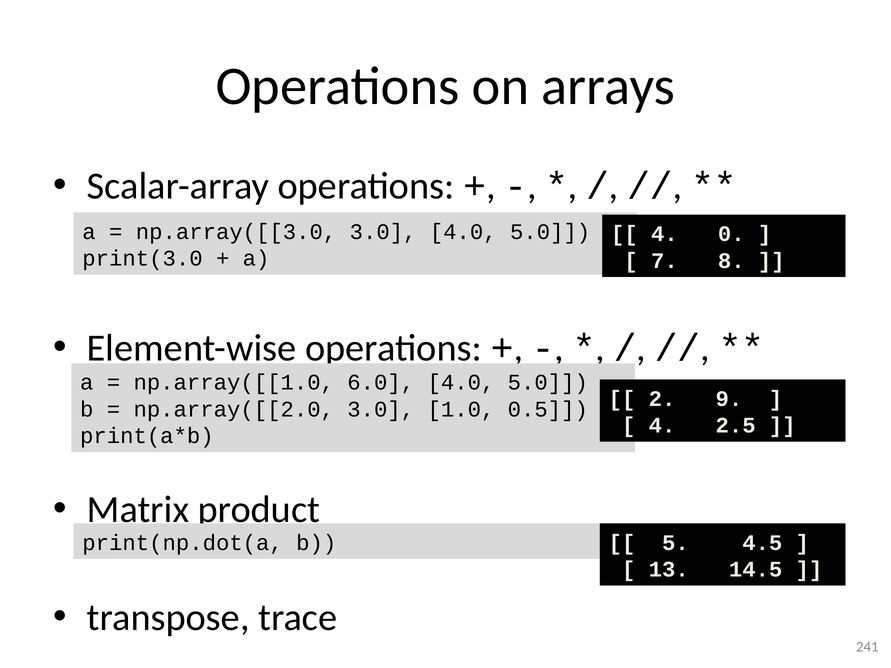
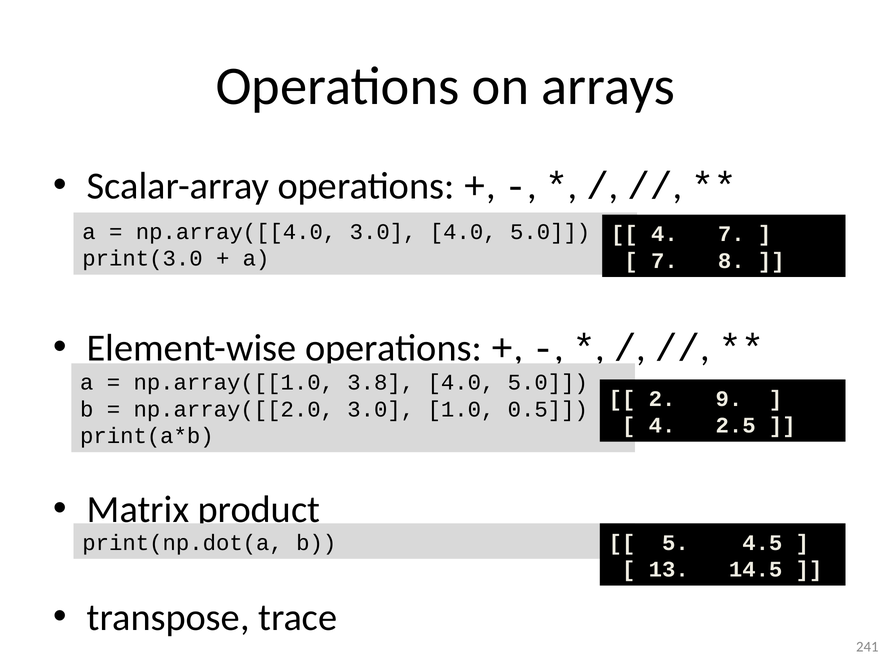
np.array([[3.0: np.array([[3.0 -> np.array([[4.0 (236, 232)
4 0: 0 -> 7 (731, 234)
6.0: 6.0 -> 3.8 (381, 383)
